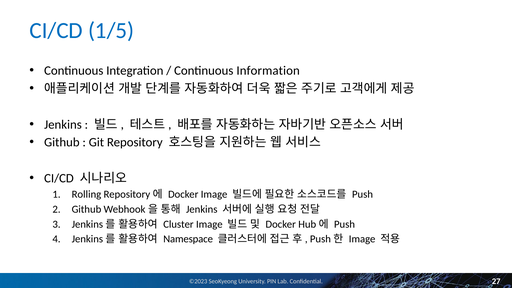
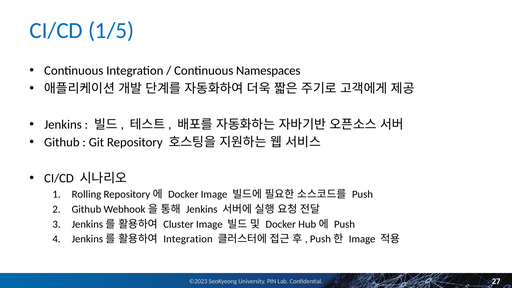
Information: Information -> Namespaces (268, 71)
Namespace: Namespace -> Integration (188, 239)
